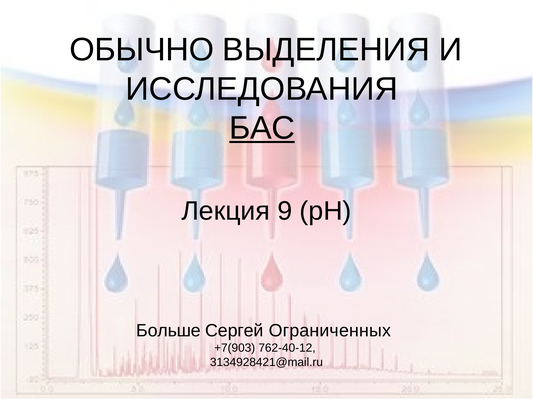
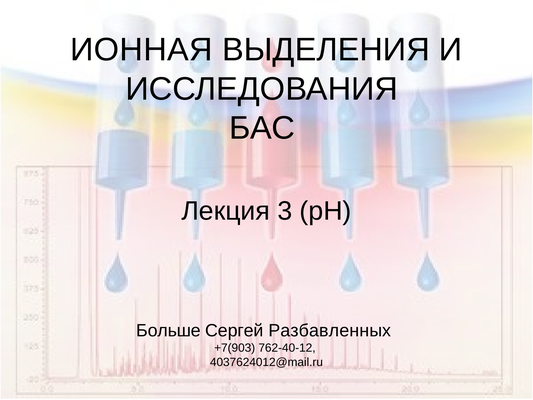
ОБЫЧНО: ОБЫЧНО -> ИОННАЯ (141, 50)
БАС underline: present -> none (262, 128)
9: 9 -> 3 (285, 211)
Ограниченных: Ограниченных -> Разбавленных (330, 330)
3134928421@mail.ru: 3134928421@mail.ru -> 4037624012@mail.ru (266, 362)
